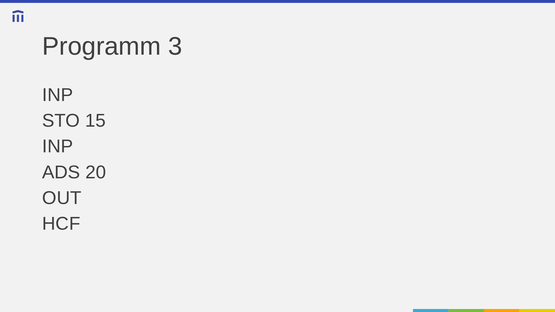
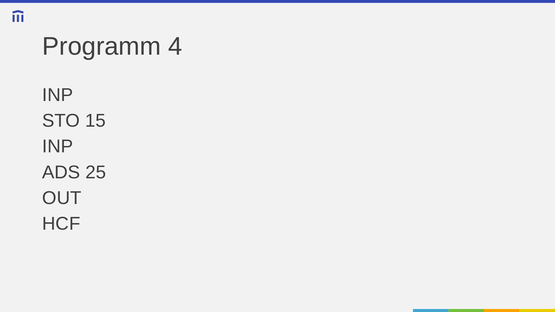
3: 3 -> 4 (175, 47)
20: 20 -> 25 (96, 172)
